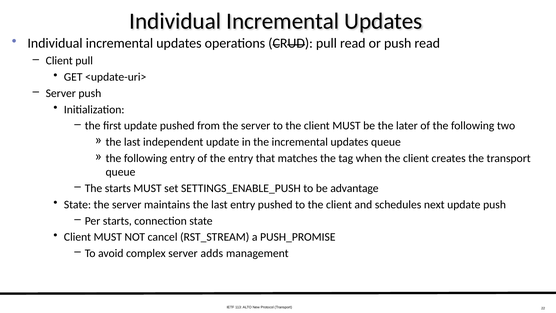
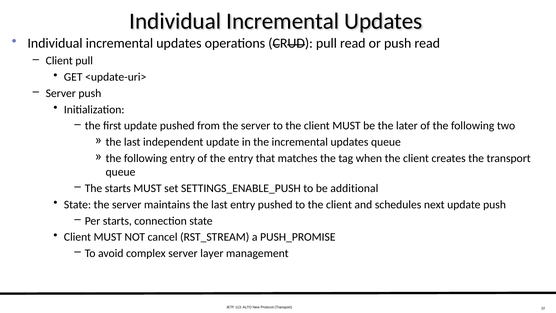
advantage: advantage -> additional (354, 188)
adds: adds -> layer (212, 253)
